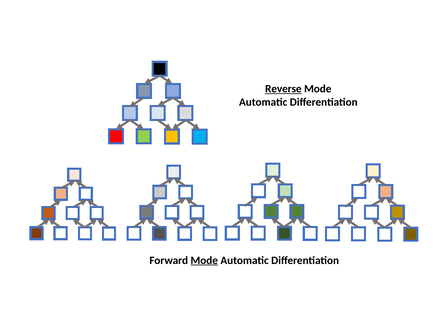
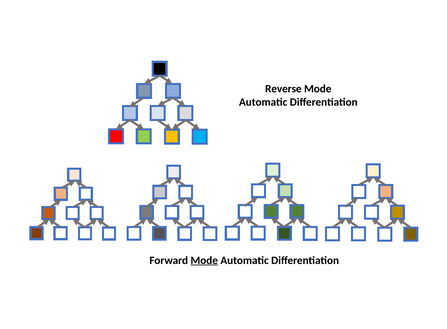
Reverse underline: present -> none (283, 89)
